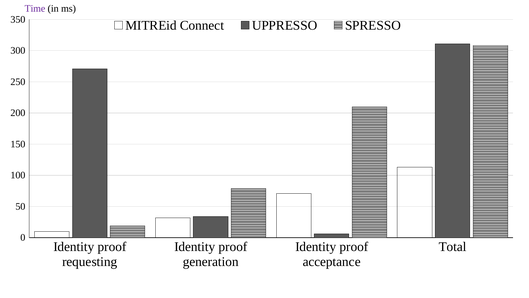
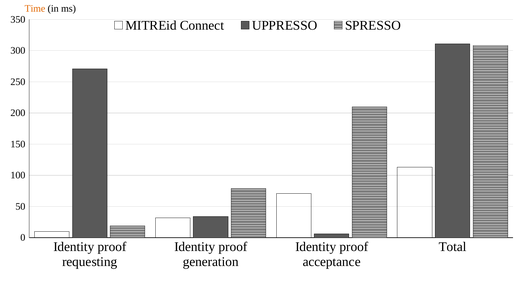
Time colour: purple -> orange (35, 9)
